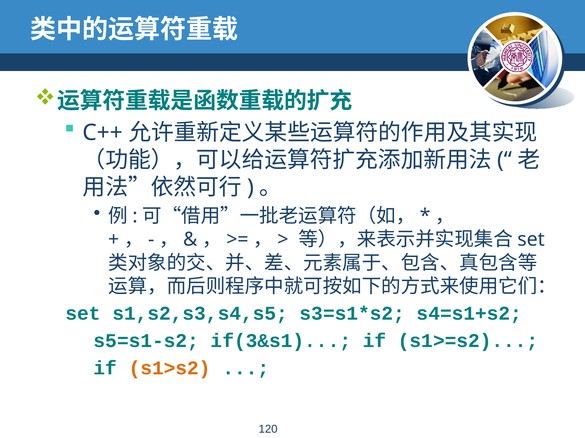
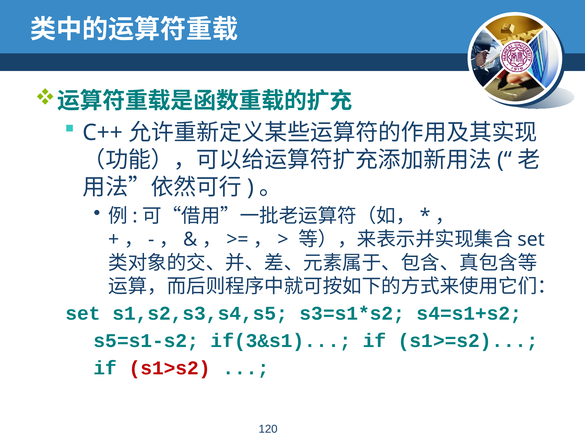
s1>s2 colour: orange -> red (170, 369)
